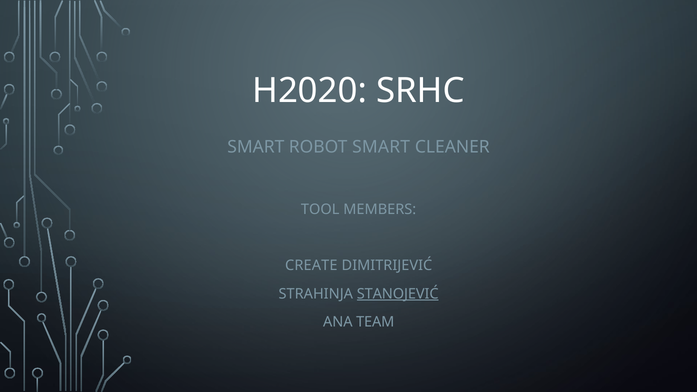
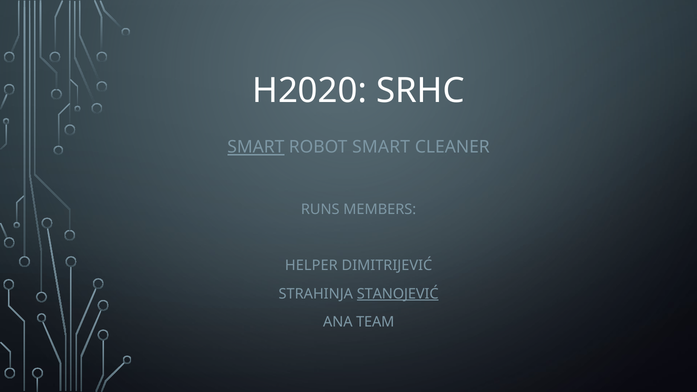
SMART underline: none -> present (256, 147)
TOOL: TOOL -> RUNS (320, 209)
CREATE: CREATE -> HELPER (311, 266)
